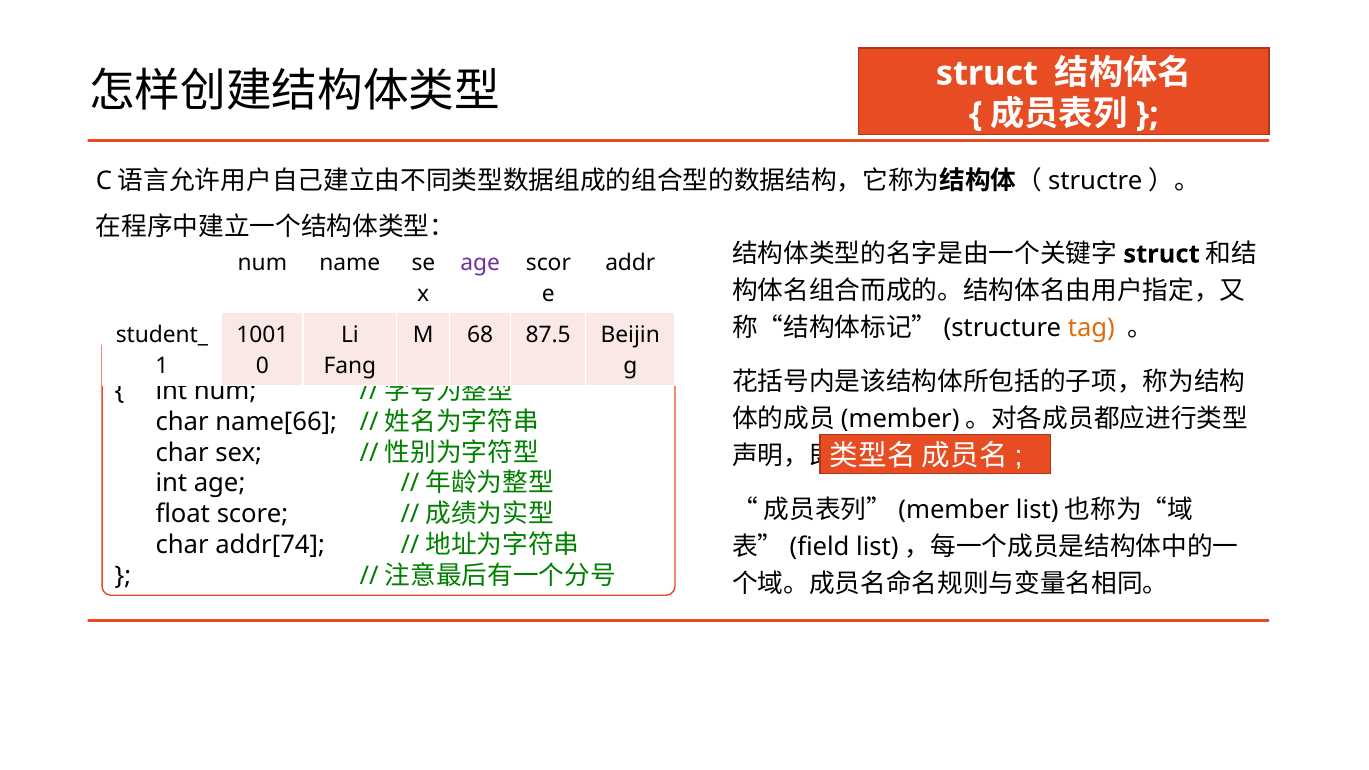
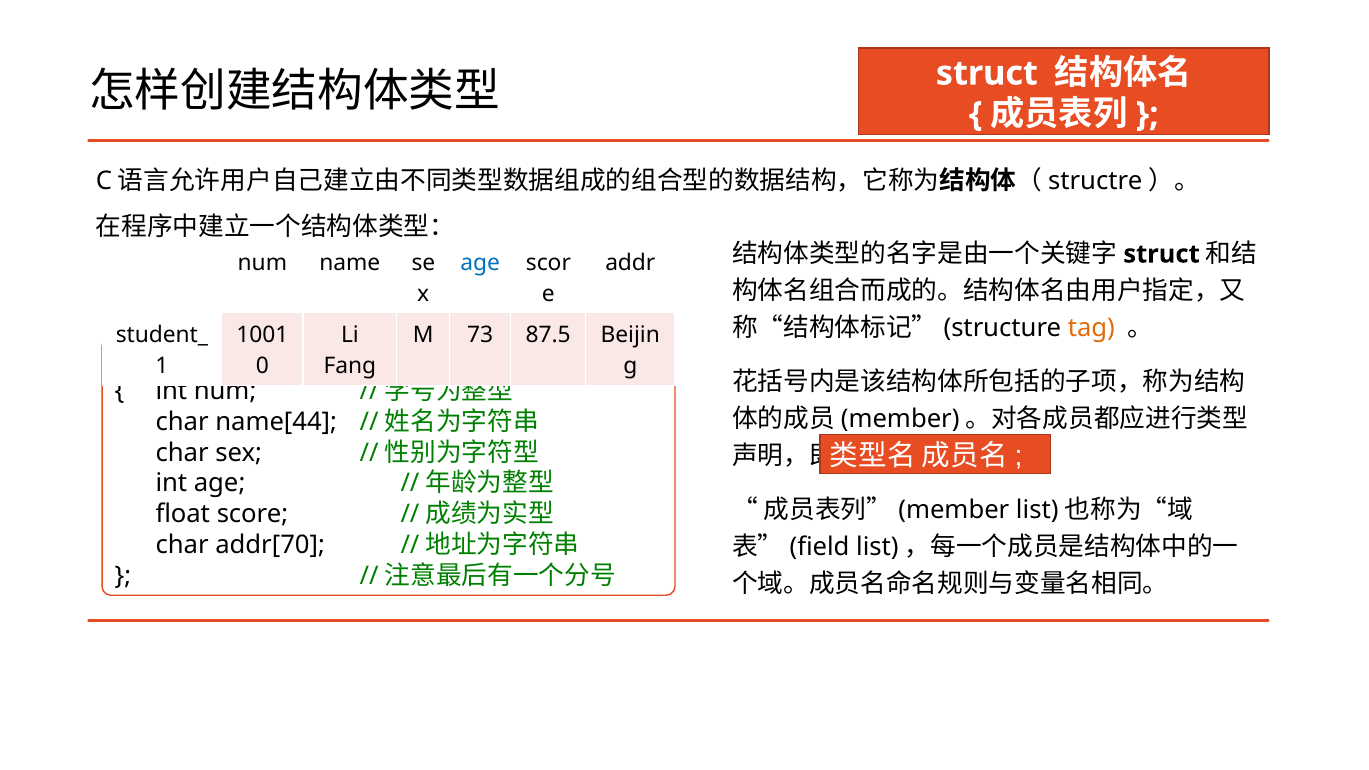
age colour: purple -> blue (480, 263)
68: 68 -> 73 (480, 335)
name[66: name[66 -> name[44 (276, 422)
addr[74: addr[74 -> addr[70 (270, 545)
